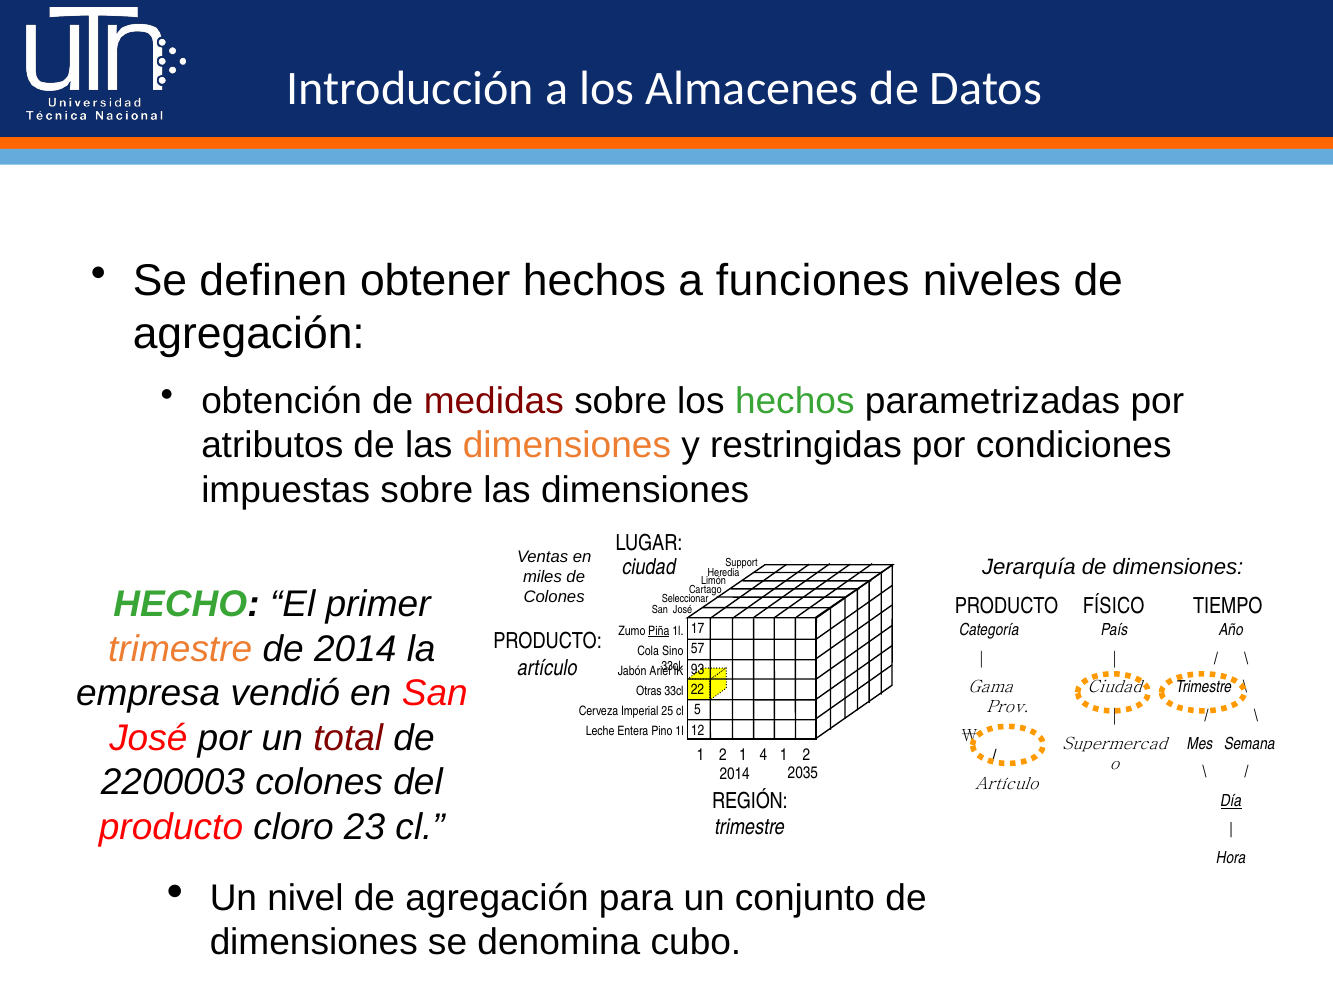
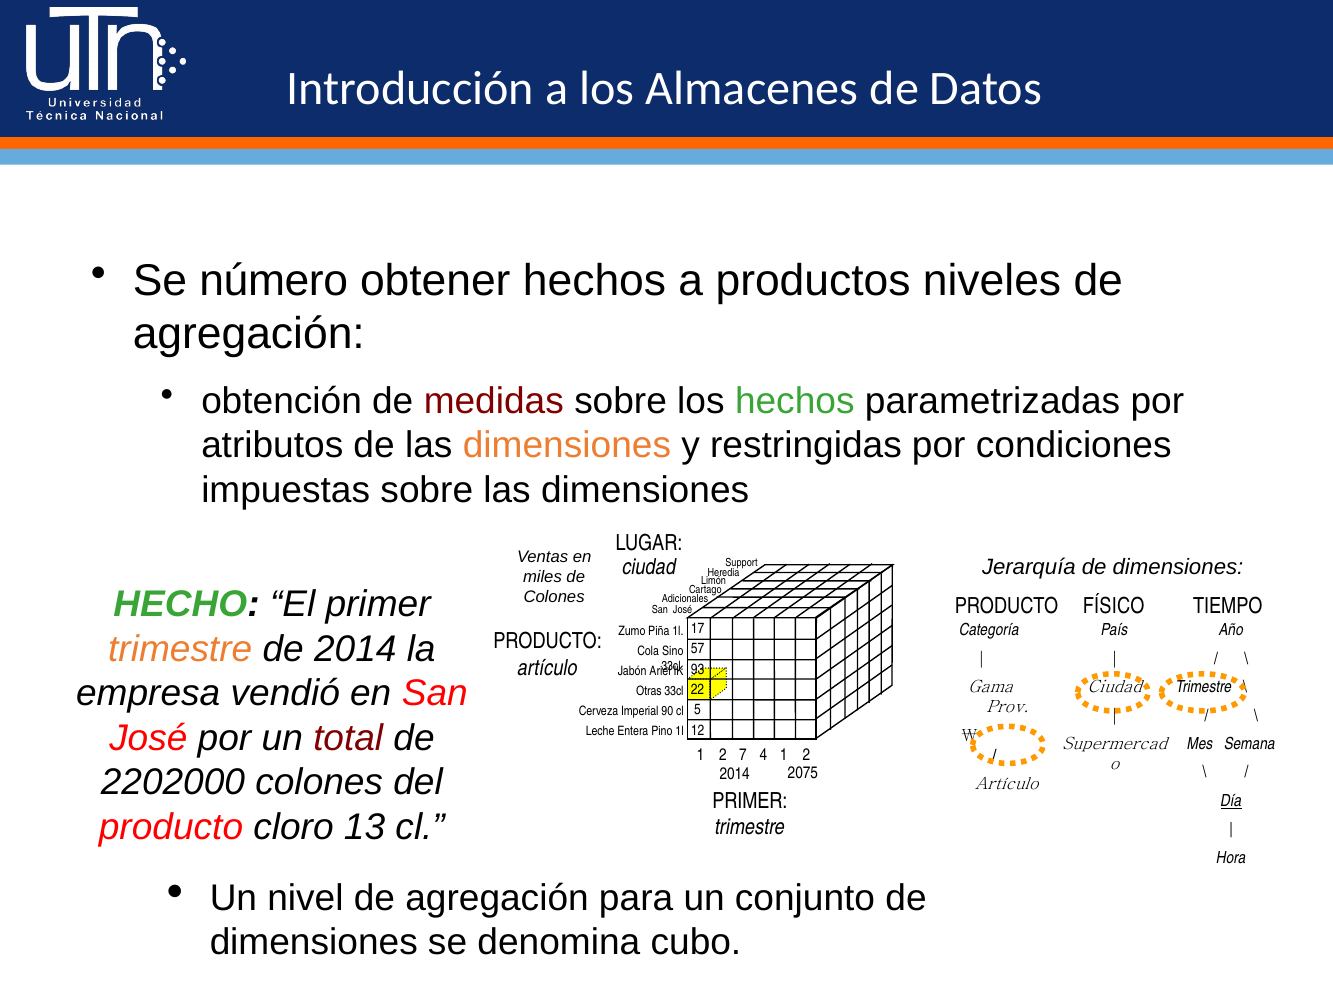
definen: definen -> número (274, 281)
funciones: funciones -> productos (813, 281)
Seleccionar: Seleccionar -> Adicionales (685, 599)
Piña underline: present -> none (659, 631)
25: 25 -> 90 (667, 711)
2 1: 1 -> 7 (743, 754)
2200003: 2200003 -> 2202000 (173, 782)
2035: 2035 -> 2075 (803, 773)
REGIÓN: REGIÓN -> PRIMER (750, 801)
23: 23 -> 13 (364, 827)
